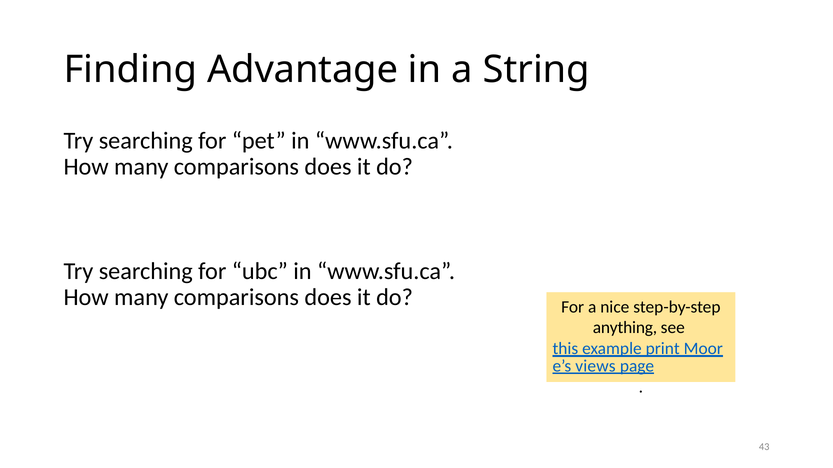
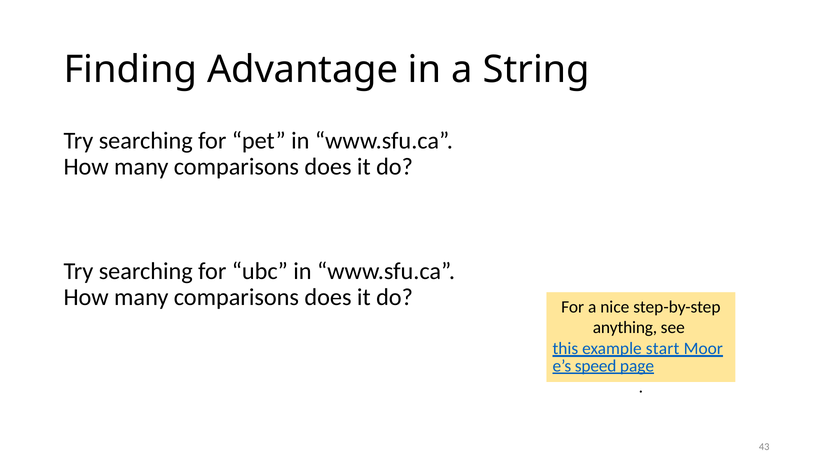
print: print -> start (663, 349)
views: views -> speed (596, 366)
